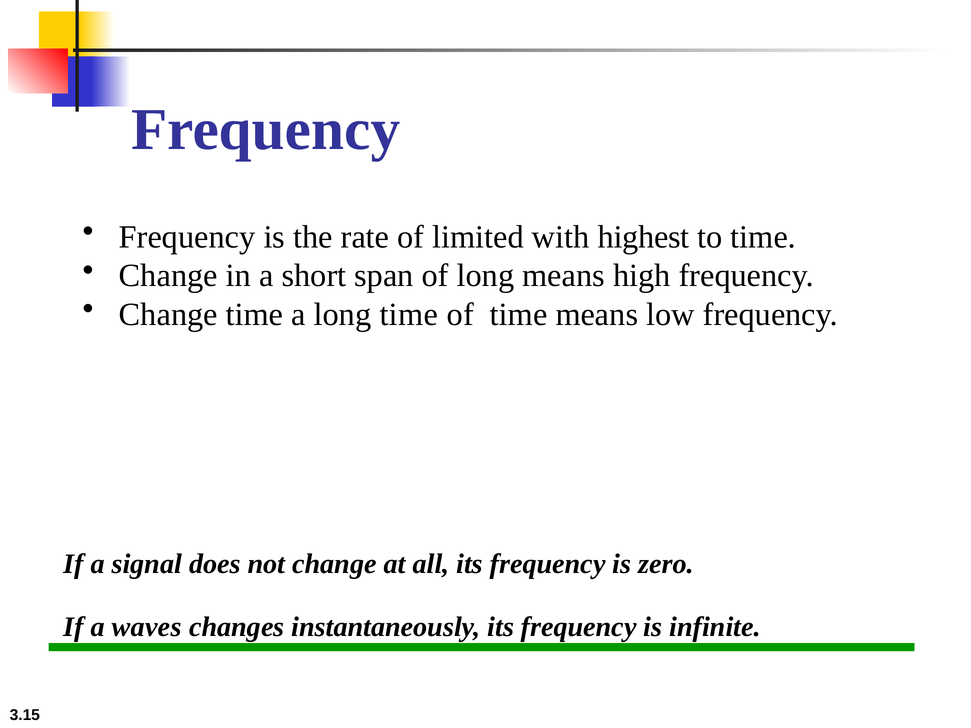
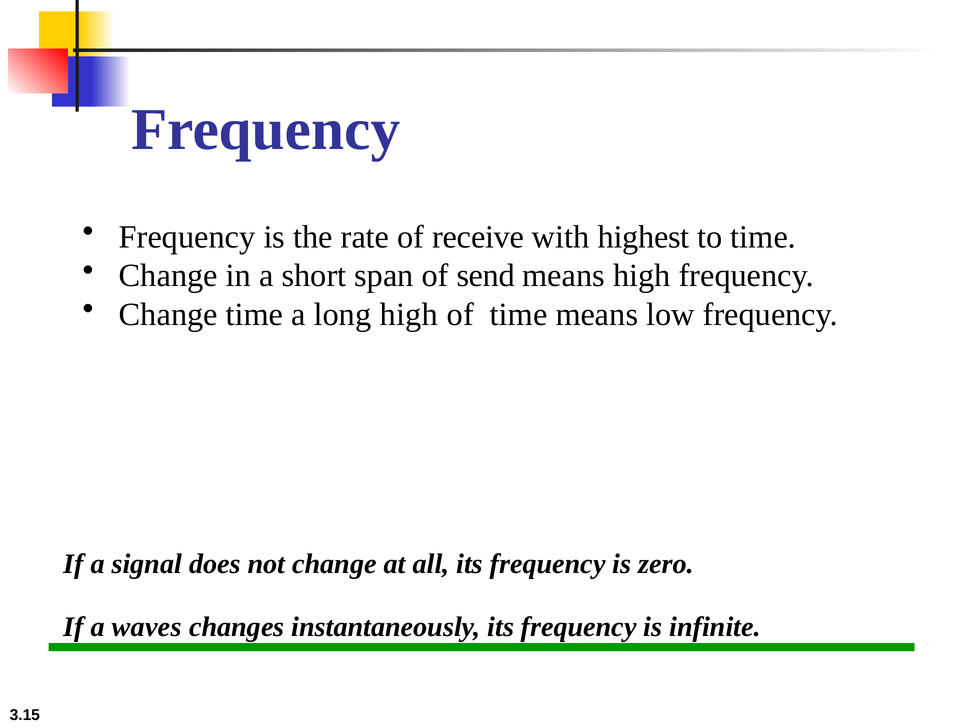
limited: limited -> receive (478, 237)
of long: long -> send (486, 276)
long time: time -> high (409, 315)
